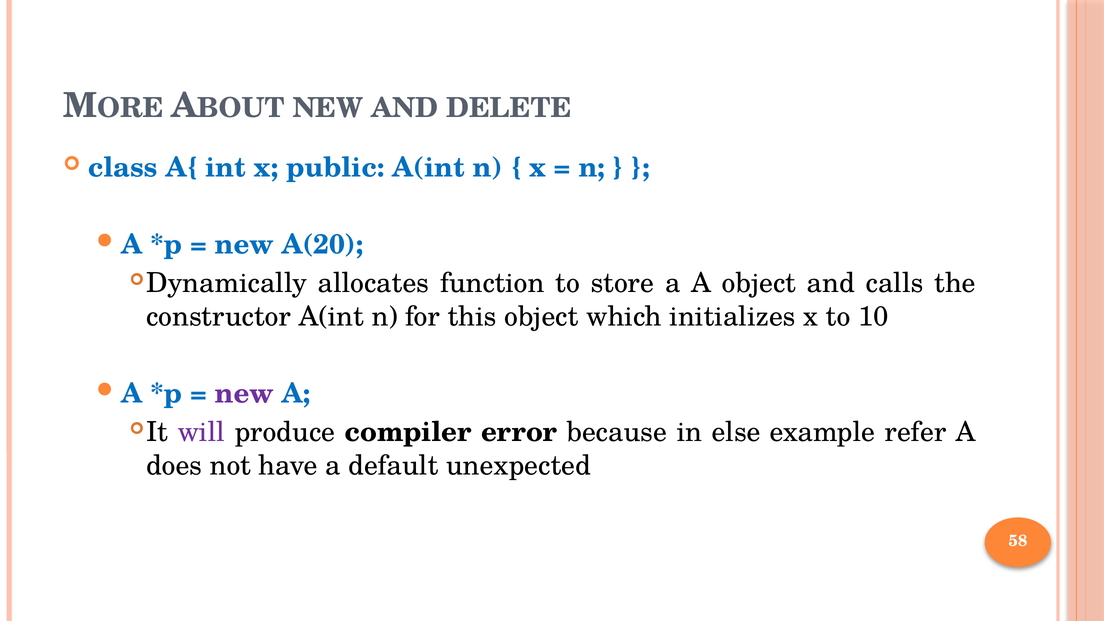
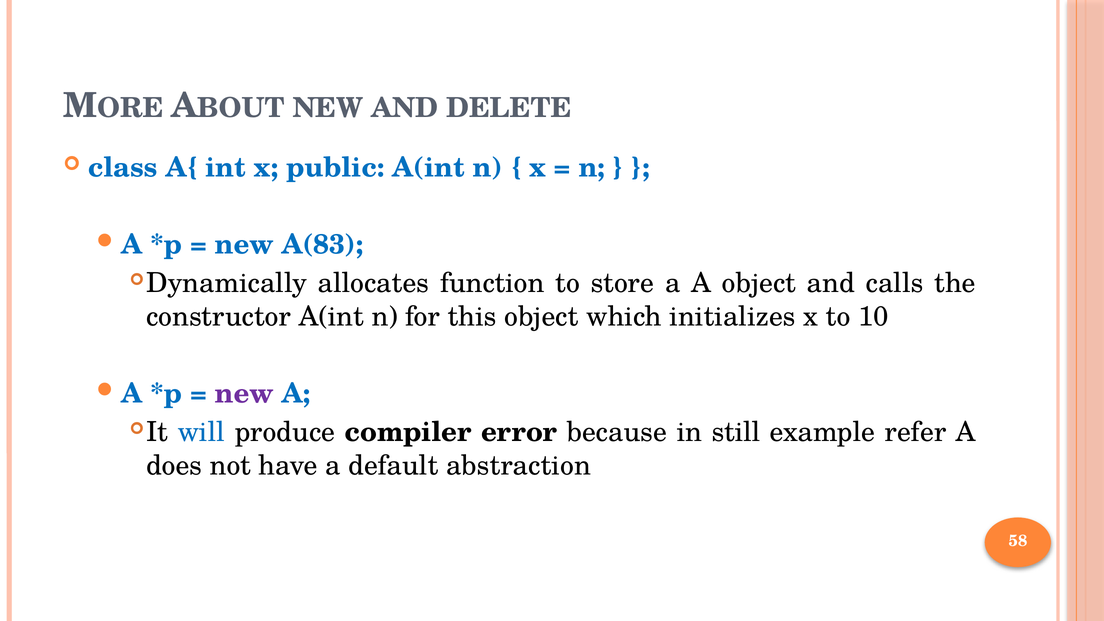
A(20: A(20 -> A(83 (322, 245)
will colour: purple -> blue (201, 432)
else: else -> still (736, 432)
unexpected: unexpected -> abstraction (518, 465)
